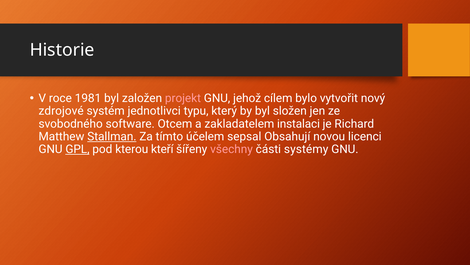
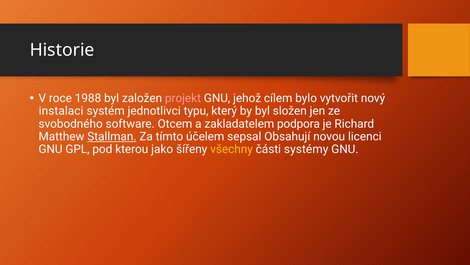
1981: 1981 -> 1988 (88, 98)
zdrojové: zdrojové -> instalaci (61, 111)
instalaci: instalaci -> podpora (298, 123)
GPL underline: present -> none (77, 149)
kteří: kteří -> jako (162, 149)
všechny colour: pink -> yellow (232, 149)
